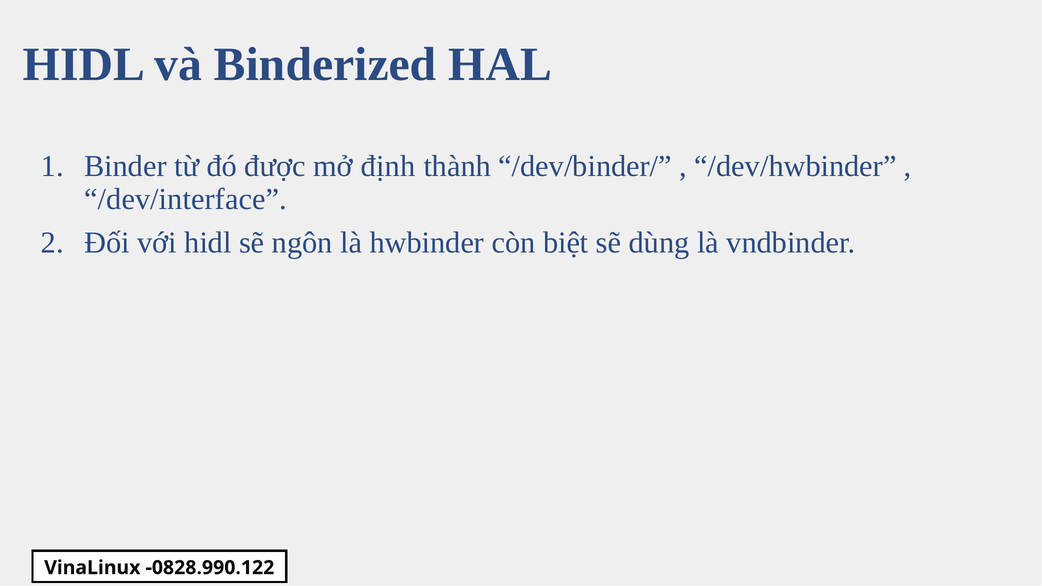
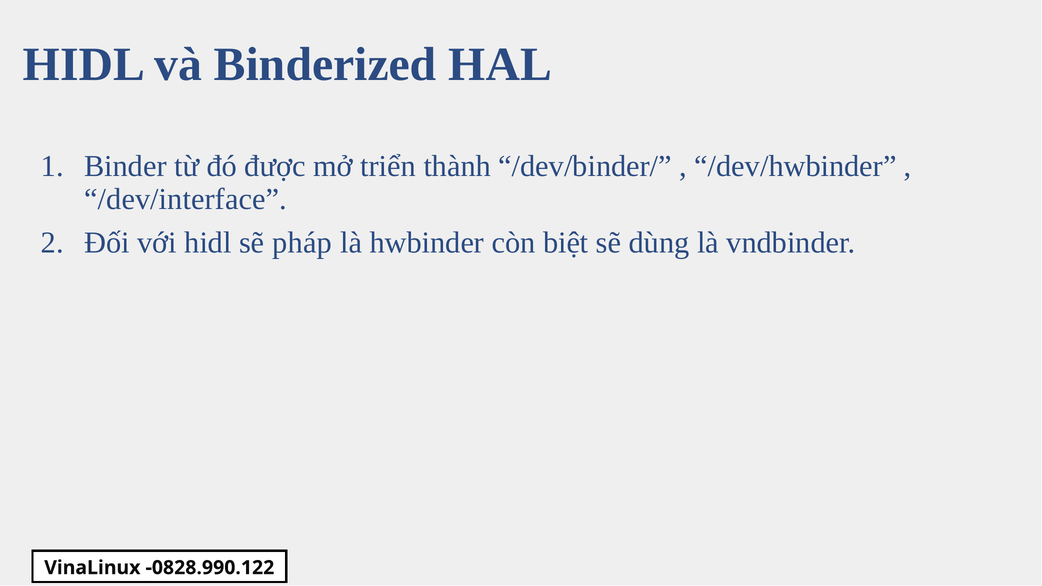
định: định -> triển (388, 166)
ngôn: ngôn -> pháp (302, 243)
